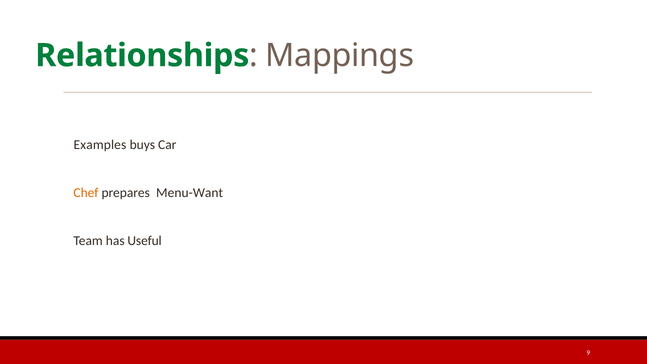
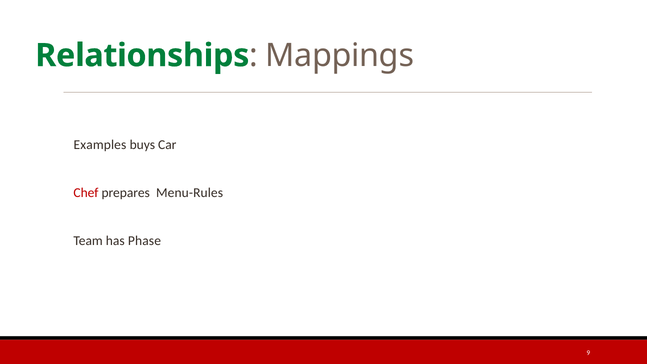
Chef colour: orange -> red (86, 193)
Menu-Want: Menu-Want -> Menu-Rules (190, 193)
Useful: Useful -> Phase (144, 241)
